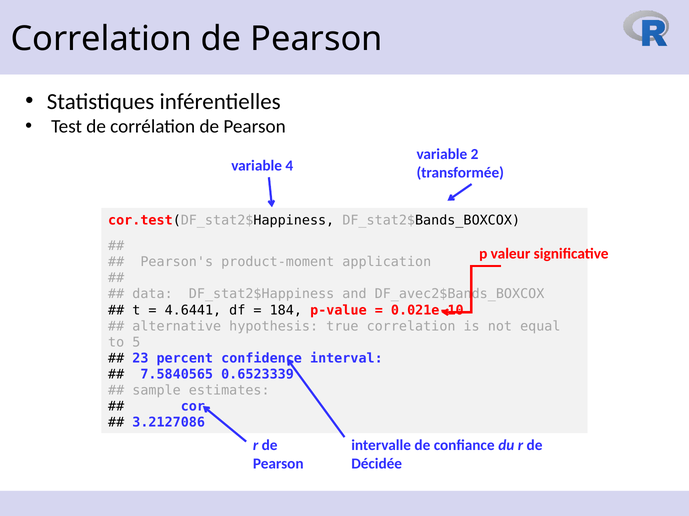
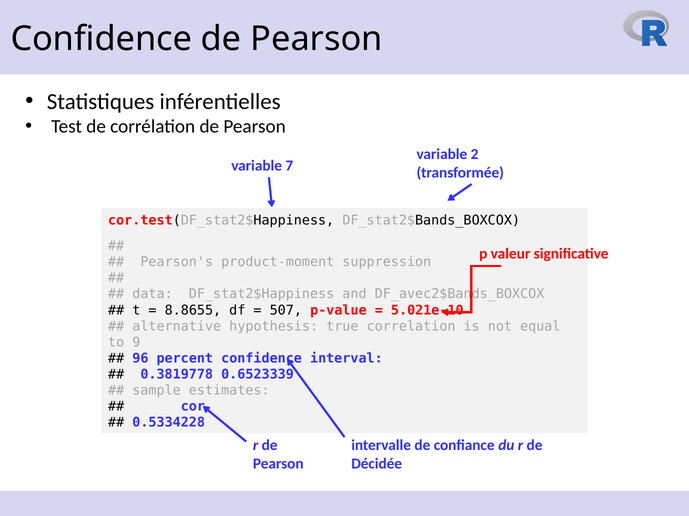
Correlation: Correlation -> Confidence (101, 39)
4: 4 -> 7 (289, 166)
application: application -> suppression (387, 262)
4.6441: 4.6441 -> 8.8655 (193, 311)
184: 184 -> 507 (286, 311)
0.021e-10: 0.021e-10 -> 5.021e-10 (427, 311)
5: 5 -> 9 (136, 343)
23: 23 -> 96 (140, 359)
7.5840565: 7.5840565 -> 0.3819778 (177, 375)
3.2127086: 3.2127086 -> 0.5334228 (169, 423)
